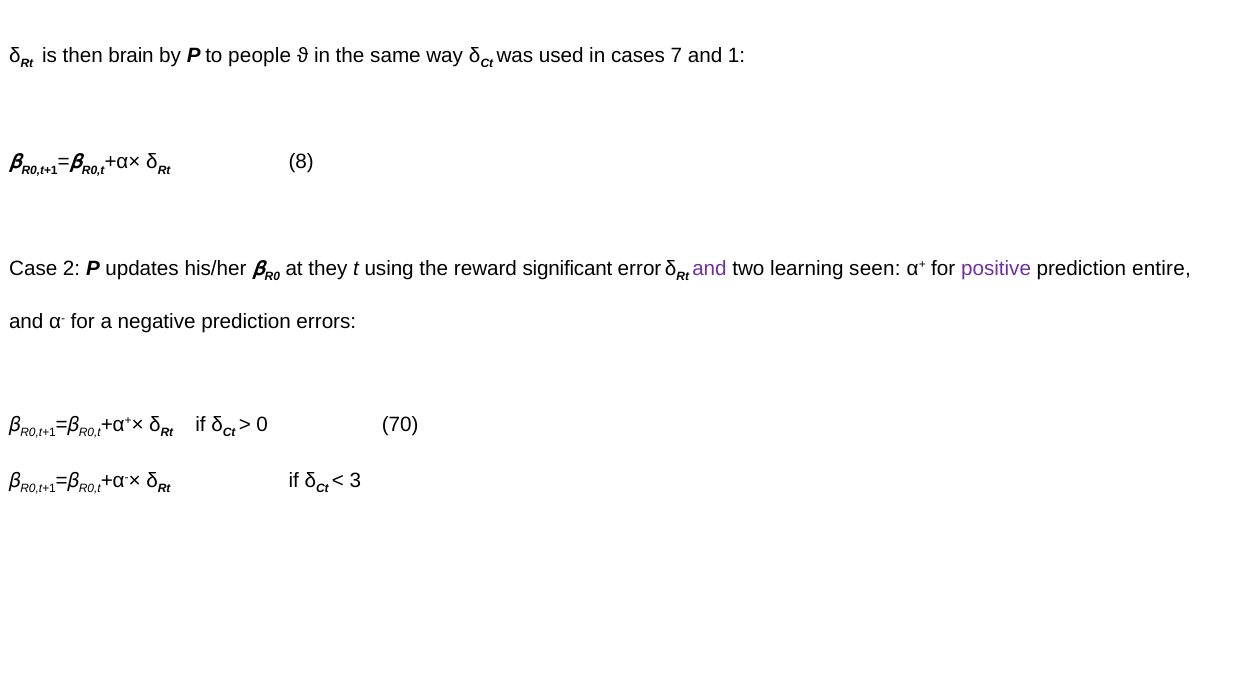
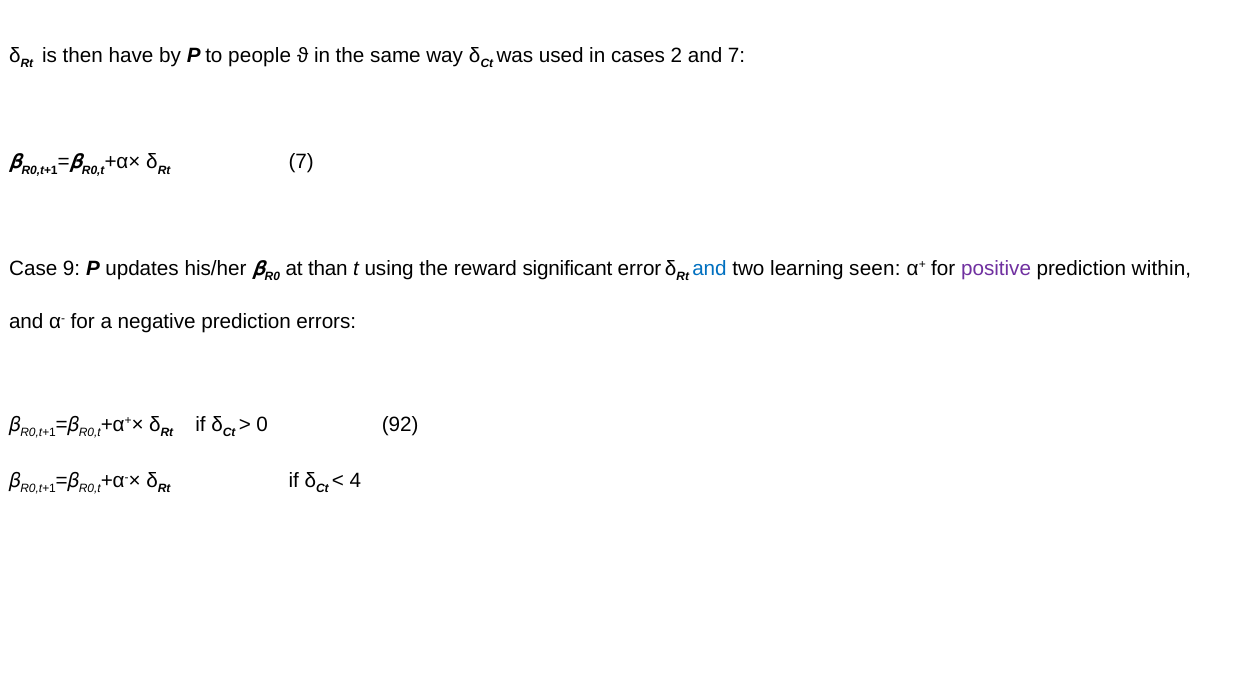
brain: brain -> have (131, 56)
7: 7 -> 2 (676, 56)
and 1: 1 -> 7 (737, 56)
8: 8 -> 7 (301, 162)
2: 2 -> 9 (72, 268)
they: they -> than (328, 268)
and colour: purple -> blue (709, 268)
entire: entire -> within (1161, 268)
70: 70 -> 92 (400, 424)
3: 3 -> 4 (355, 480)
